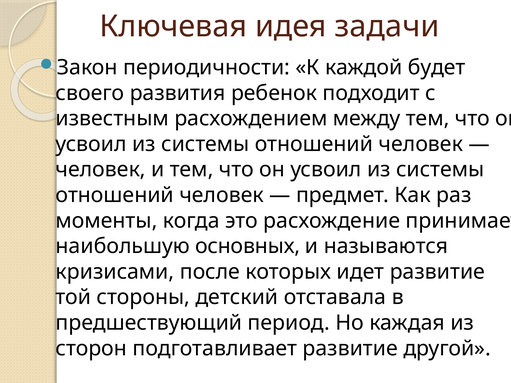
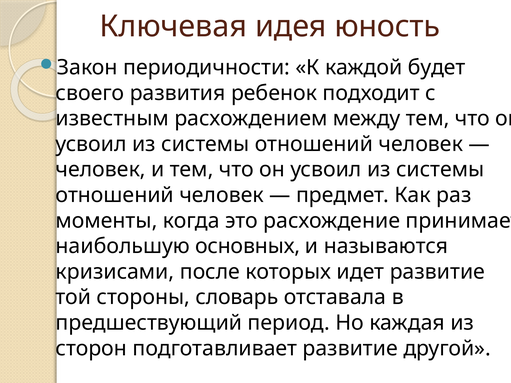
задачи: задачи -> юность (387, 26)
детский: детский -> словарь (237, 298)
